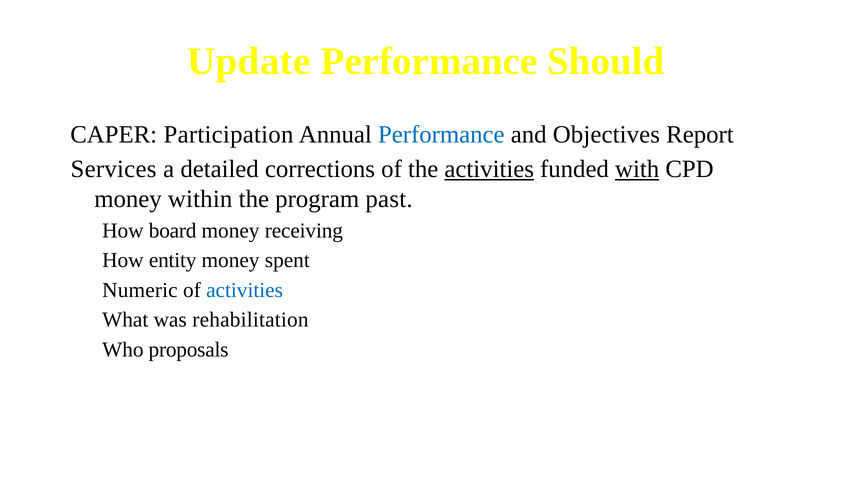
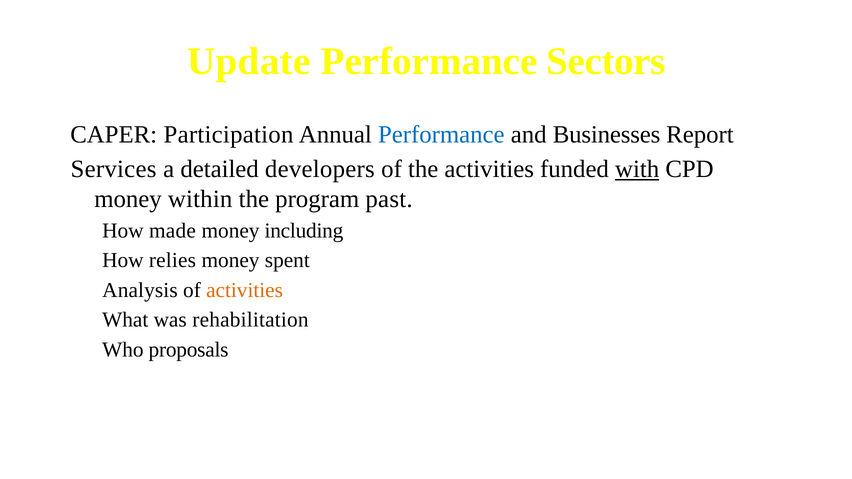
Should: Should -> Sectors (606, 61)
Objectives: Objectives -> Businesses (607, 134)
corrections: corrections -> developers (320, 169)
activities underline: present -> none (489, 169)
board: board -> made (172, 231)
receiving: receiving -> including (304, 231)
entity: entity -> relies (172, 260)
Numeric: Numeric -> Analysis (140, 290)
activities colour: blue -> orange (245, 290)
